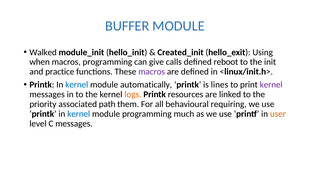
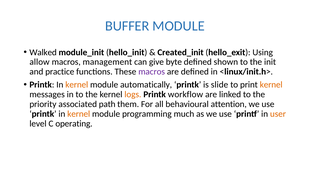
when: when -> allow (40, 62)
macros programming: programming -> management (107, 62)
calls: calls -> byte (174, 62)
reboot: reboot -> shown (226, 62)
kernel colour: blue -> orange (77, 85)
lines: lines -> slide (220, 85)
kernel colour: purple -> orange (271, 85)
resources: resources -> workflow (185, 95)
requiring: requiring -> attention (229, 104)
kernel colour: blue -> orange (79, 114)
C messages: messages -> operating (74, 124)
